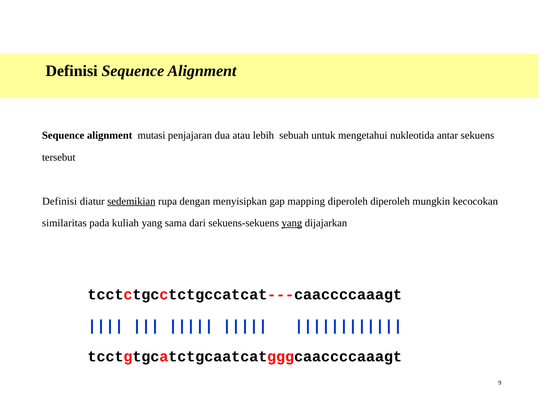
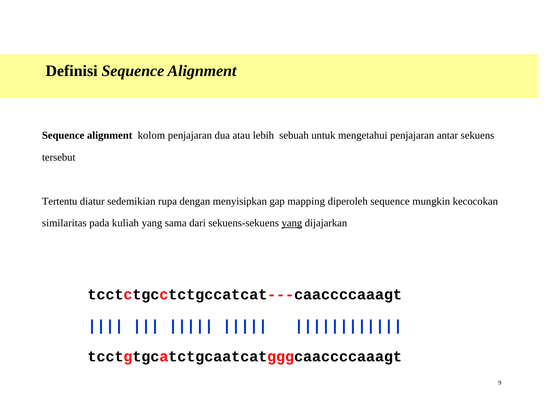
mutasi: mutasi -> kolom (151, 135)
mengetahui nukleotida: nukleotida -> penjajaran (412, 135)
Definisi: Definisi -> Tertentu (60, 201)
sedemikian underline: present -> none (131, 201)
diperoleh diperoleh: diperoleh -> sequence (390, 201)
